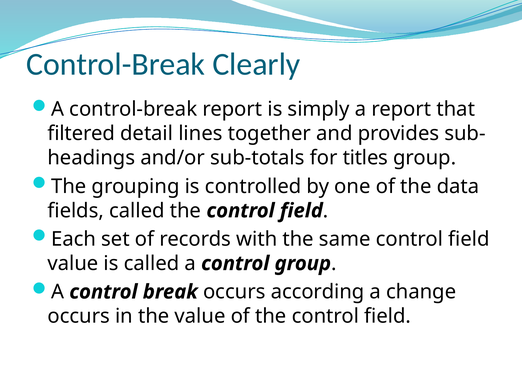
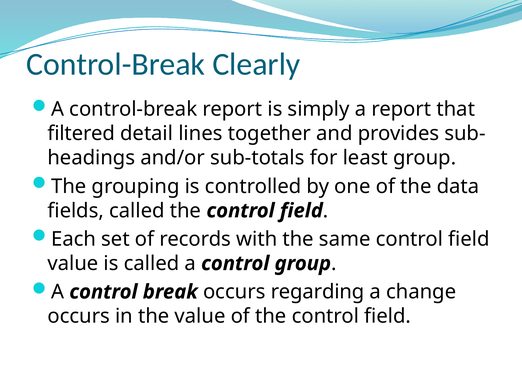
titles: titles -> least (365, 158)
according: according -> regarding (318, 291)
